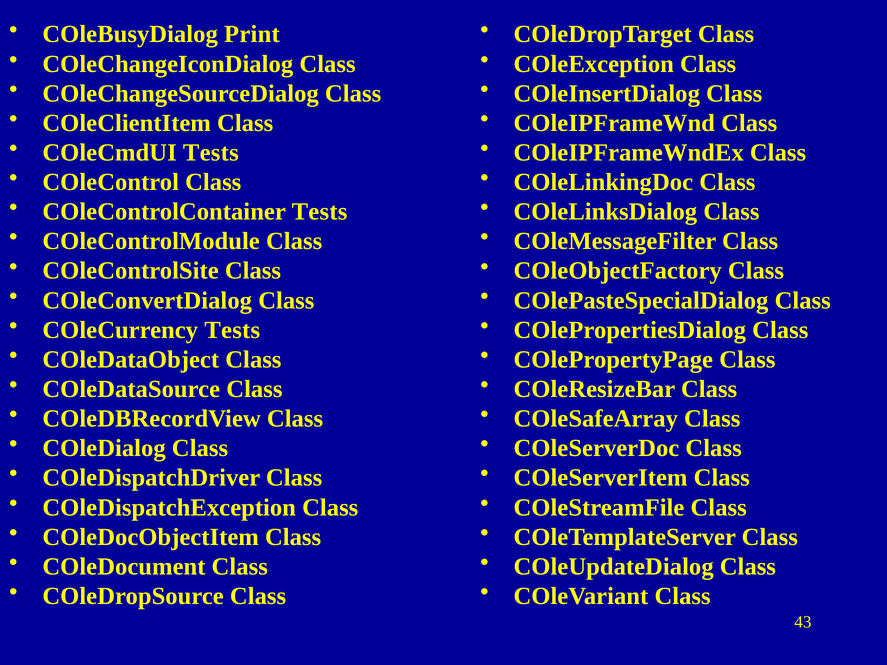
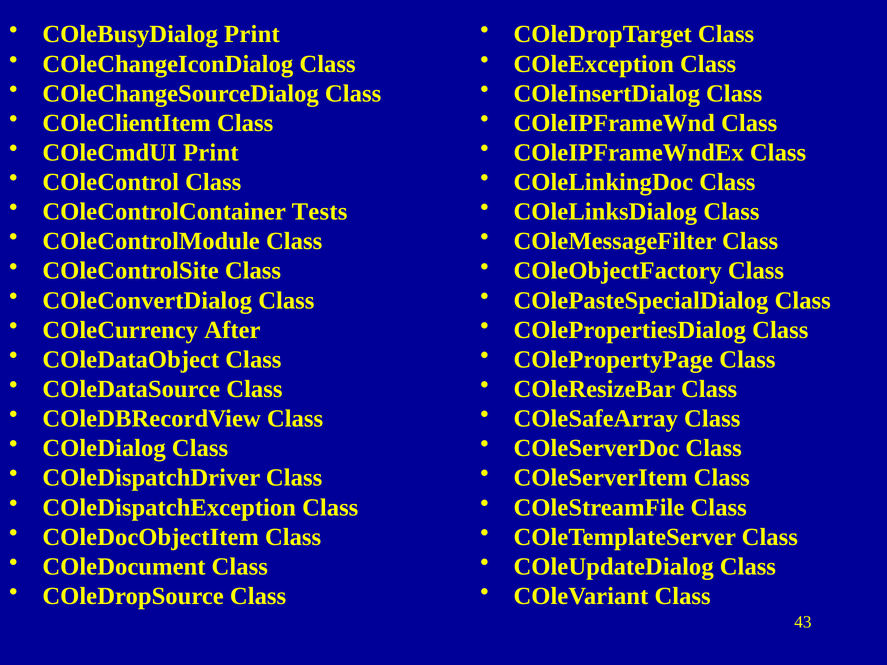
COleCmdUI Tests: Tests -> Print (211, 153)
COleCurrency Tests: Tests -> After (232, 330)
